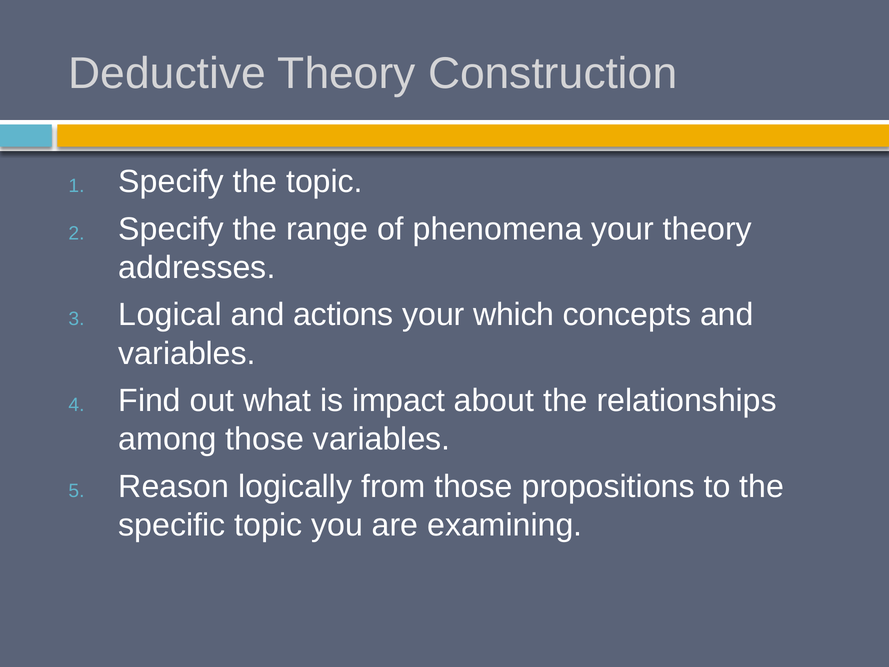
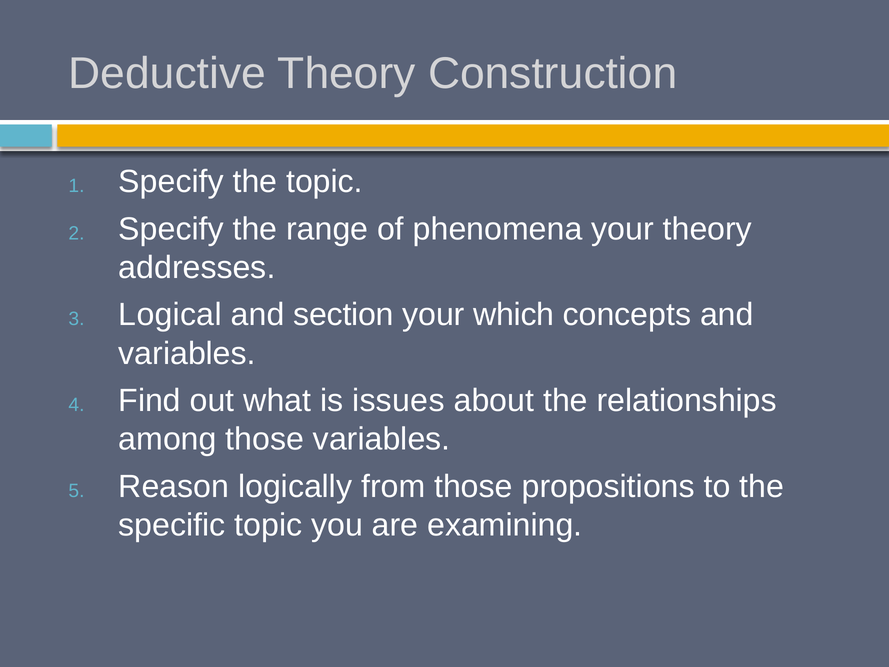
actions: actions -> section (343, 315)
impact: impact -> issues (398, 401)
